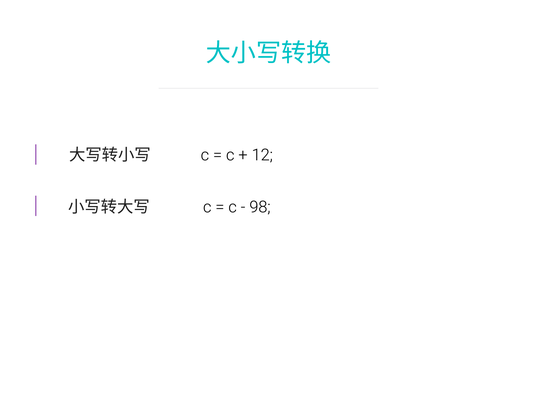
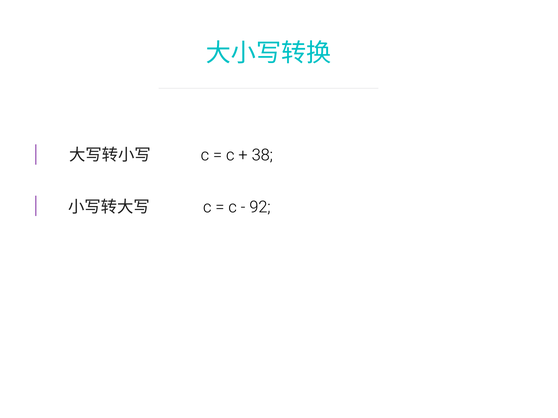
12: 12 -> 38 (262, 155)
98: 98 -> 92 (260, 207)
